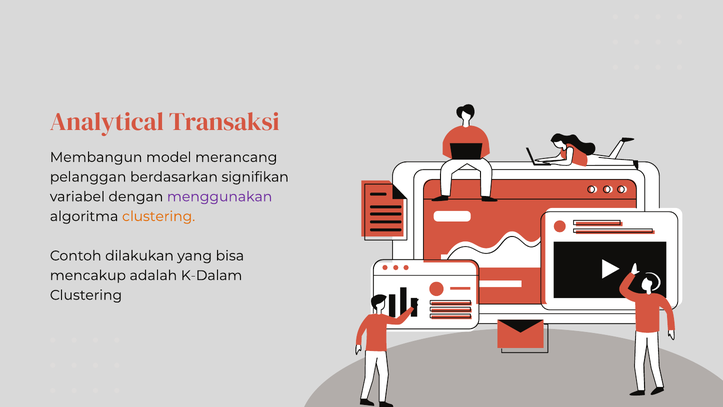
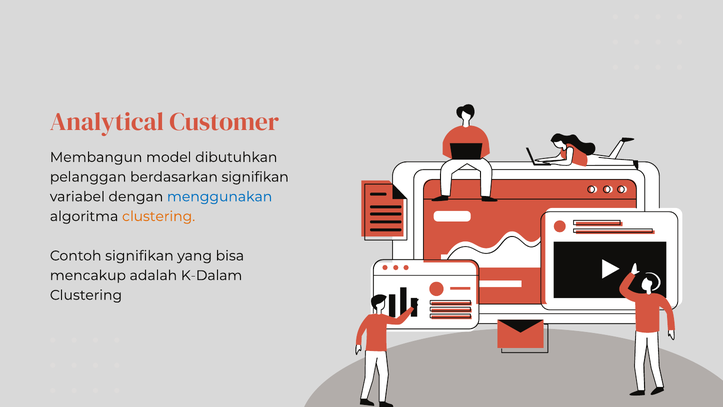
Transaksi: Transaksi -> Customer (224, 122)
merancang: merancang -> dibutuhkan (236, 157)
menggunakan colour: purple -> blue (220, 197)
Contoh dilakukan: dilakukan -> signifikan (139, 256)
